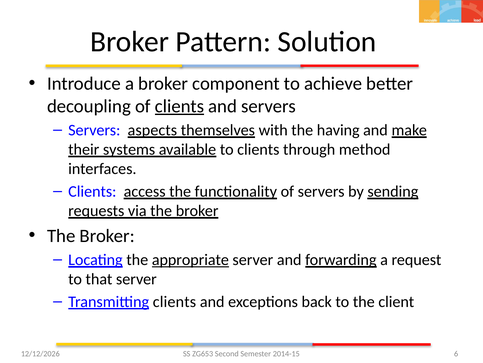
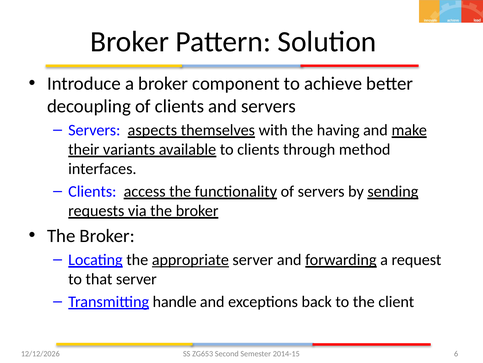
clients underline: present -> none (180, 106)
systems: systems -> variants (129, 149)
Transmitting clients: clients -> handle (175, 301)
